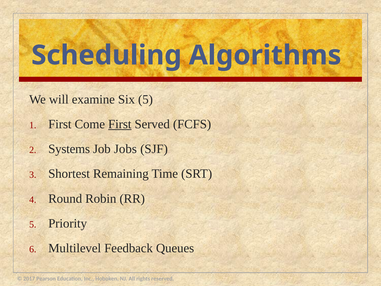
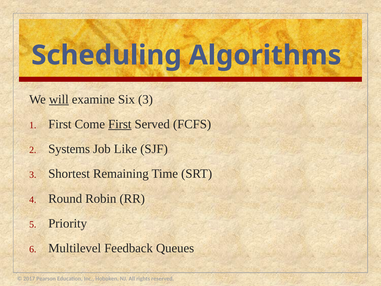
will underline: none -> present (59, 99)
Six 5: 5 -> 3 (145, 99)
Jobs: Jobs -> Like (125, 149)
